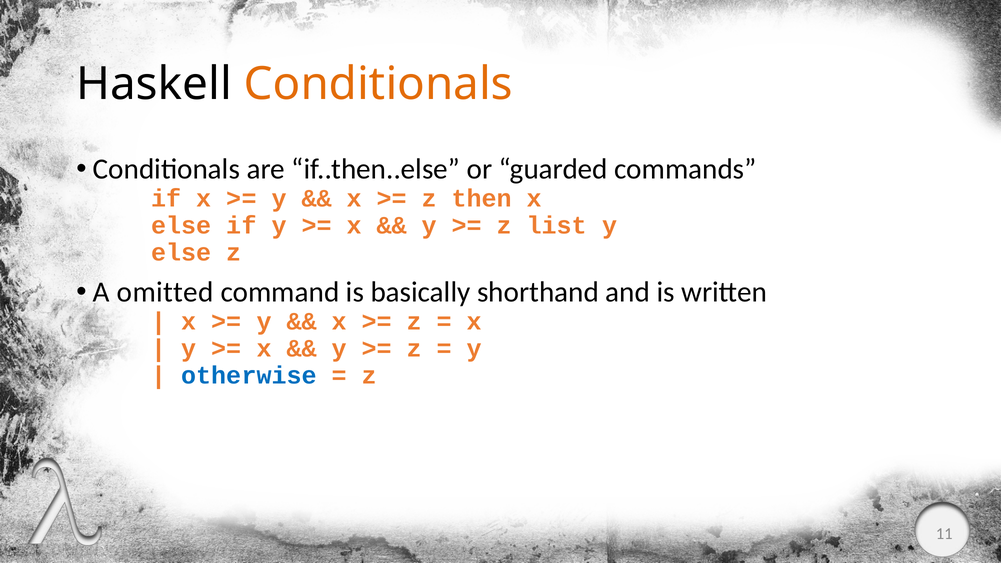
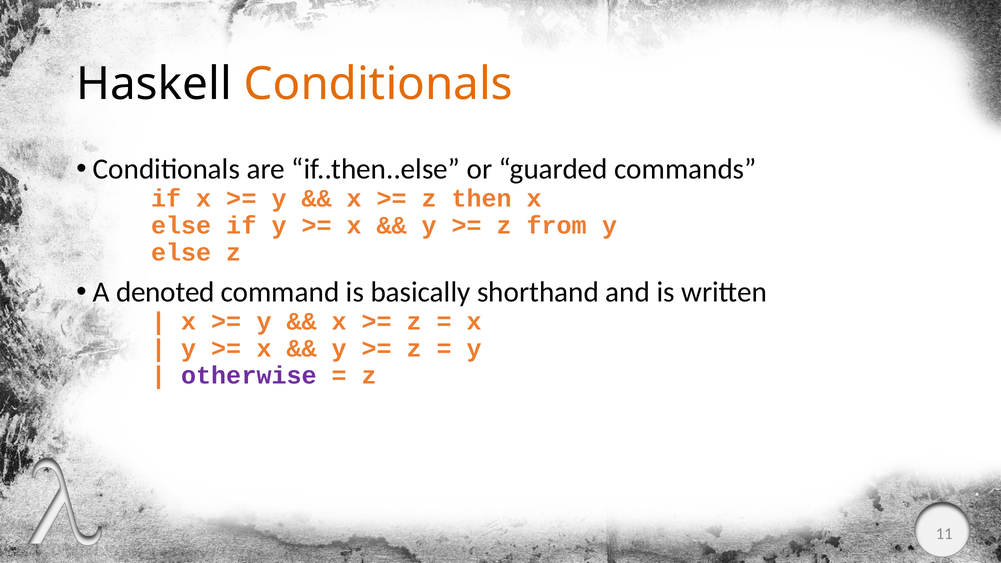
list: list -> from (557, 226)
omitted: omitted -> denoted (165, 292)
otherwise colour: blue -> purple (249, 376)
